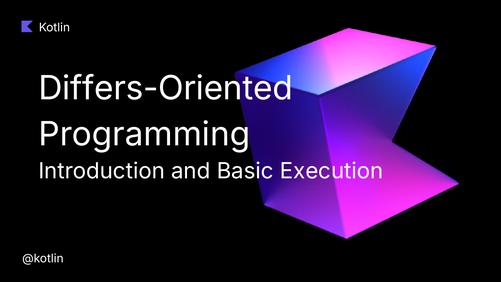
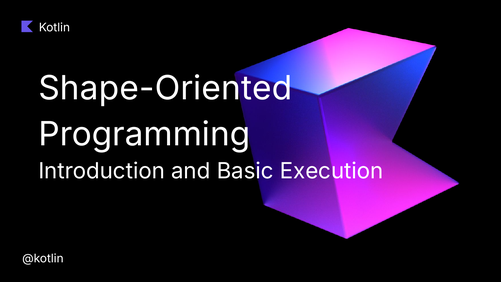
Differs-Oriented: Differs-Oriented -> Shape-Oriented (165, 88)
